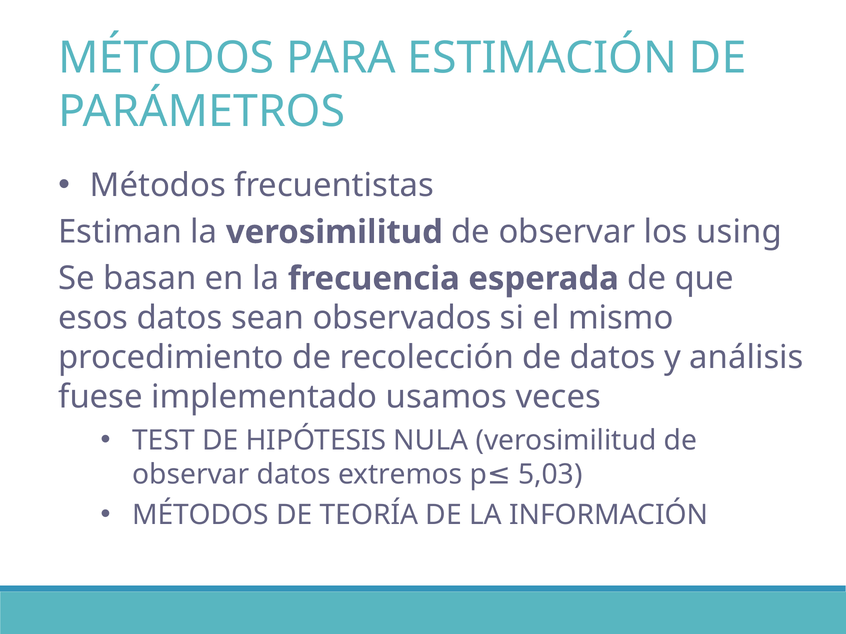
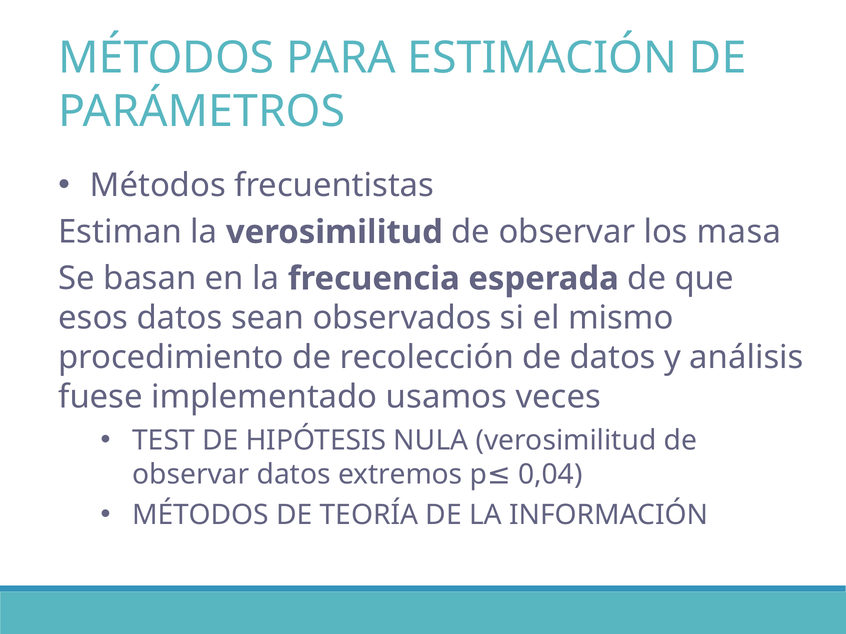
using: using -> masa (739, 232)
5,03: 5,03 -> 0,04 (550, 475)
